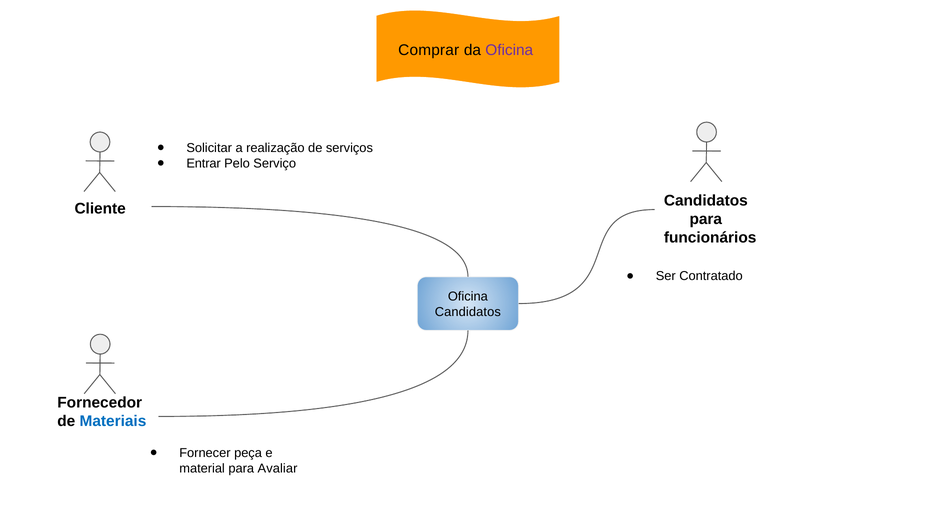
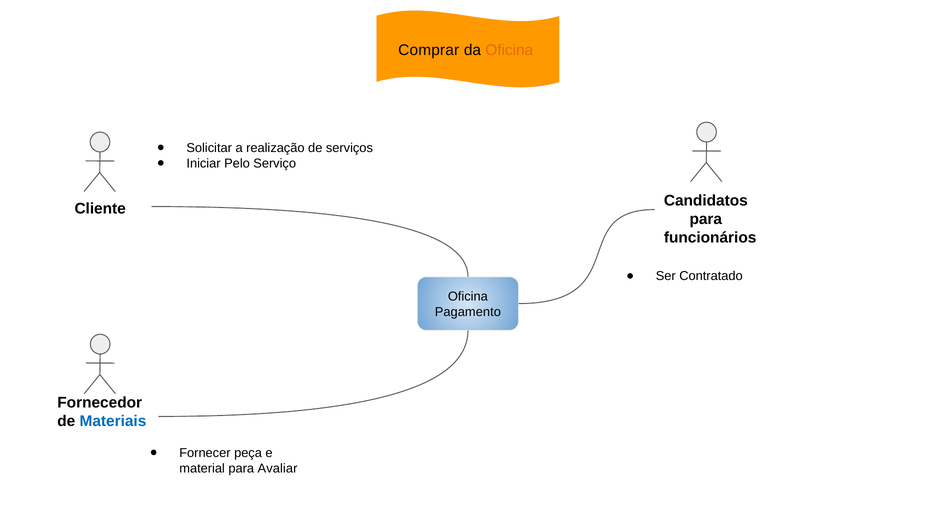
Oficina colour: purple -> orange (509, 50)
Entrar: Entrar -> Iniciar (204, 163)
Candidatos: Candidatos -> Pagamento (468, 312)
